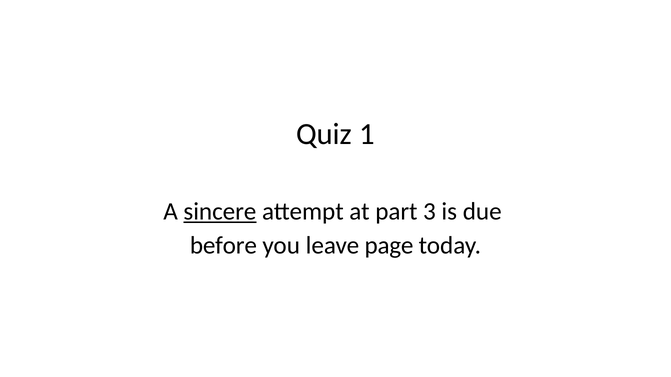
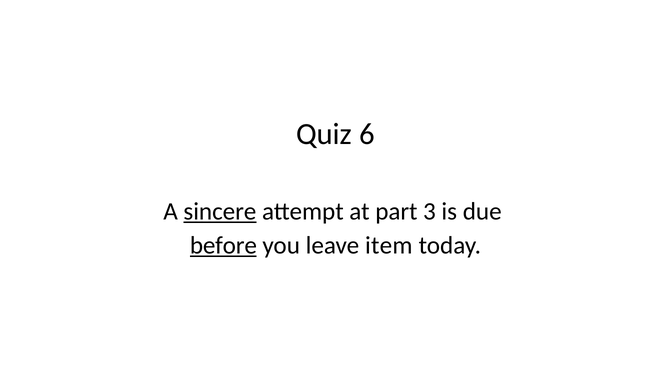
1: 1 -> 6 (367, 134)
before underline: none -> present (223, 246)
page: page -> item (389, 246)
